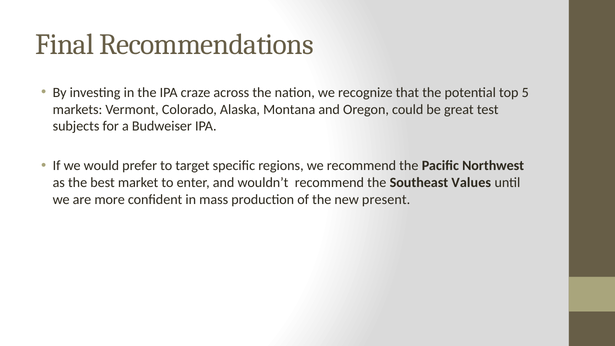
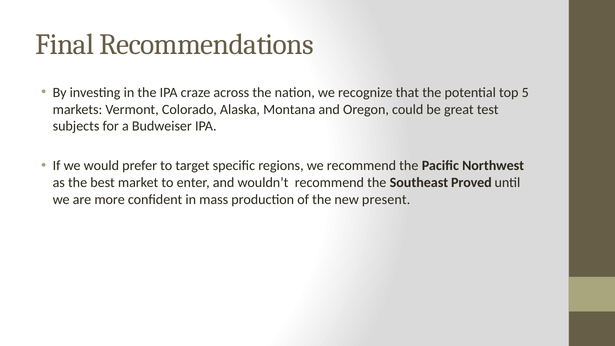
Values: Values -> Proved (471, 183)
